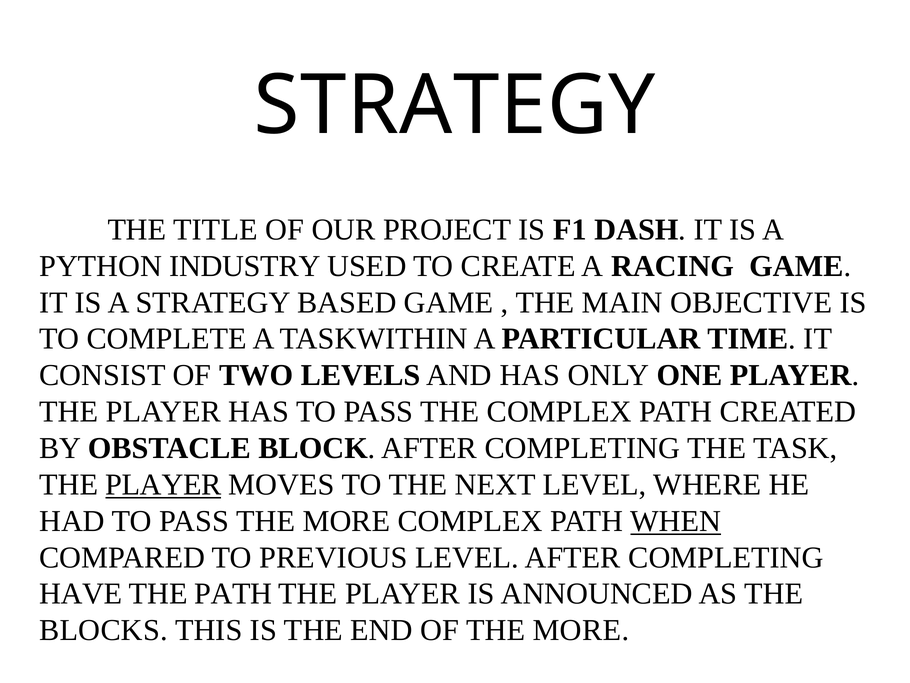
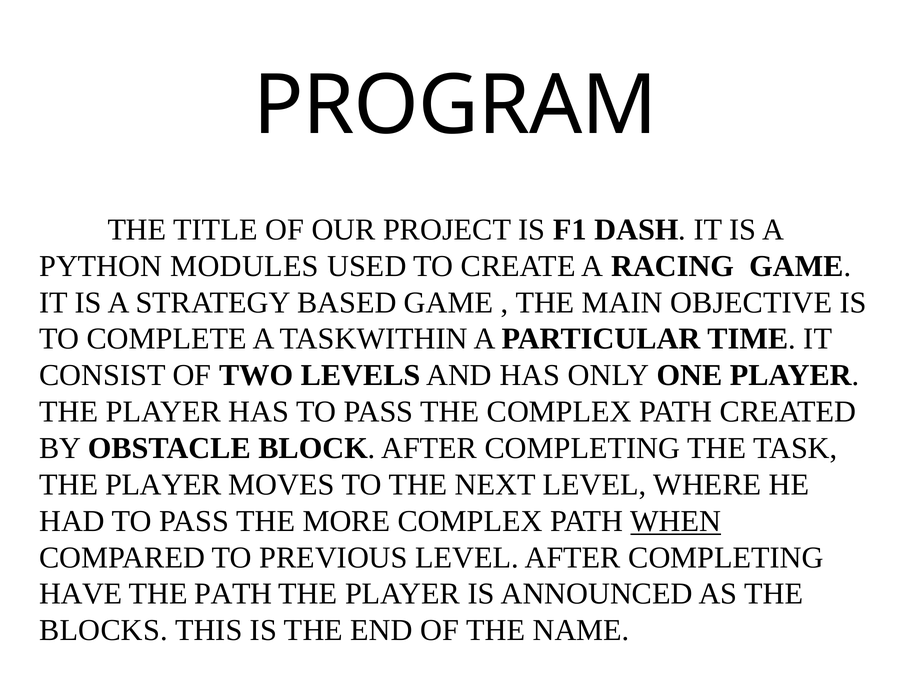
STRATEGY: STRATEGY -> PROGRAM (455, 106)
INDUSTRY: INDUSTRY -> MODULES (245, 266)
PLAYER underline: present -> none (163, 484)
OF THE MORE: MORE -> NAME (581, 630)
